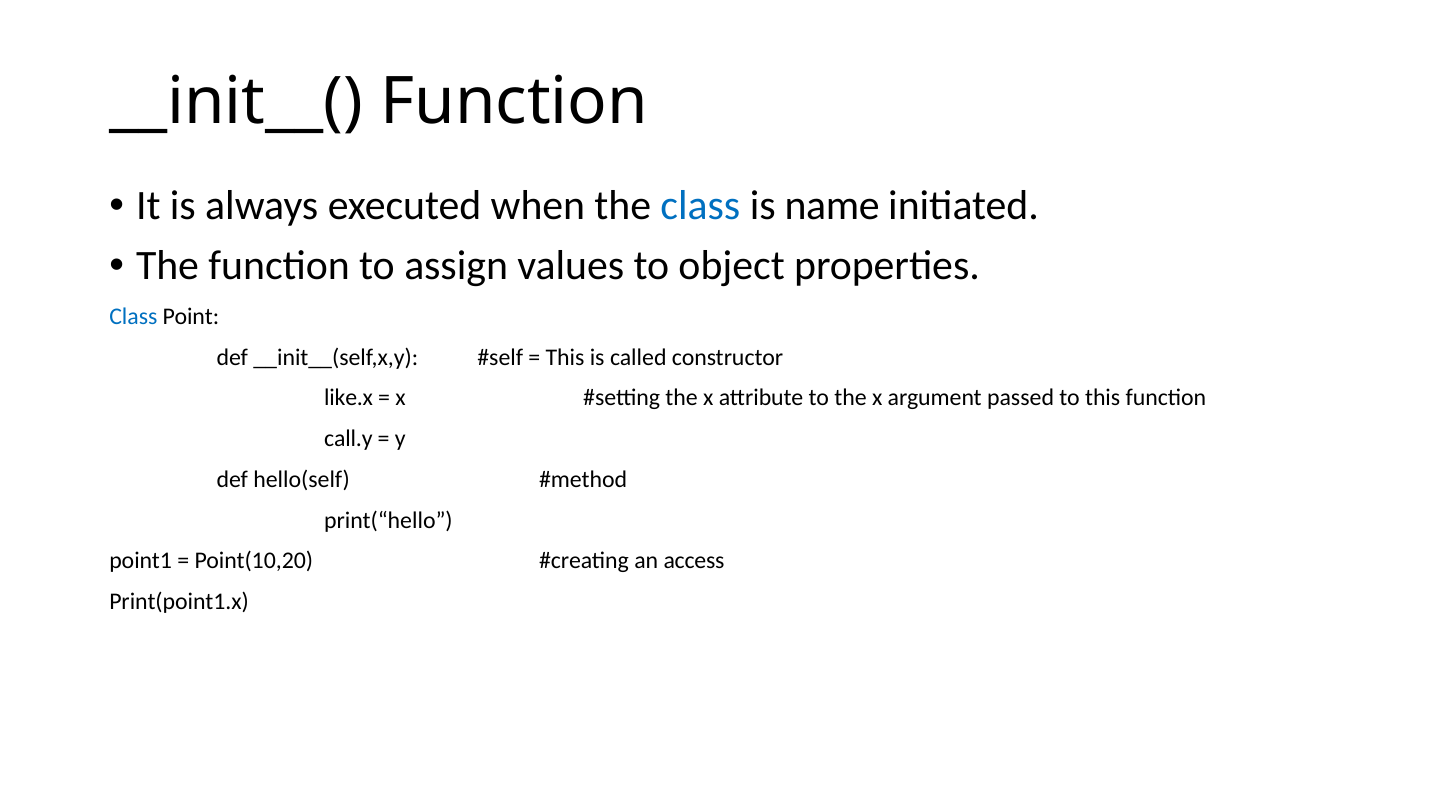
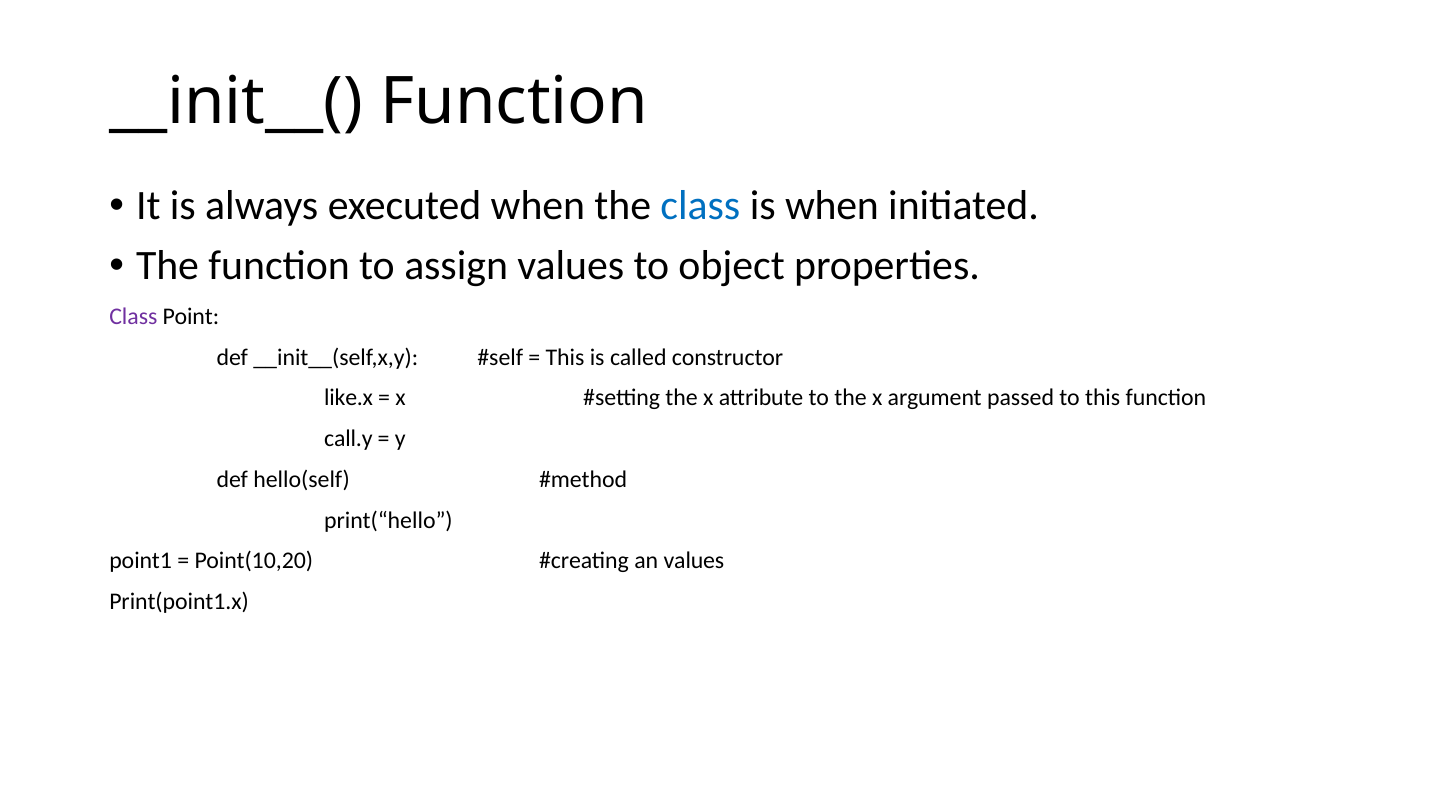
is name: name -> when (832, 206)
Class colour: blue -> purple (133, 317)
an access: access -> values (694, 561)
